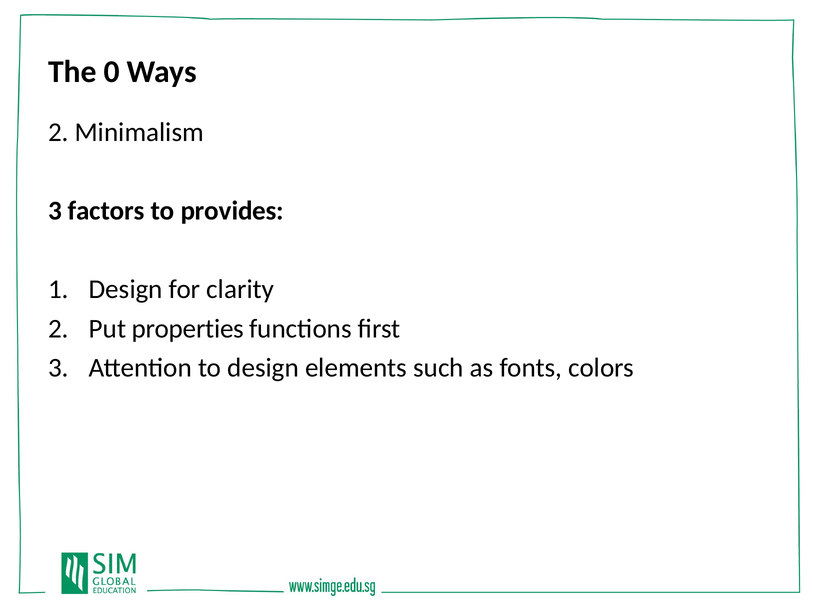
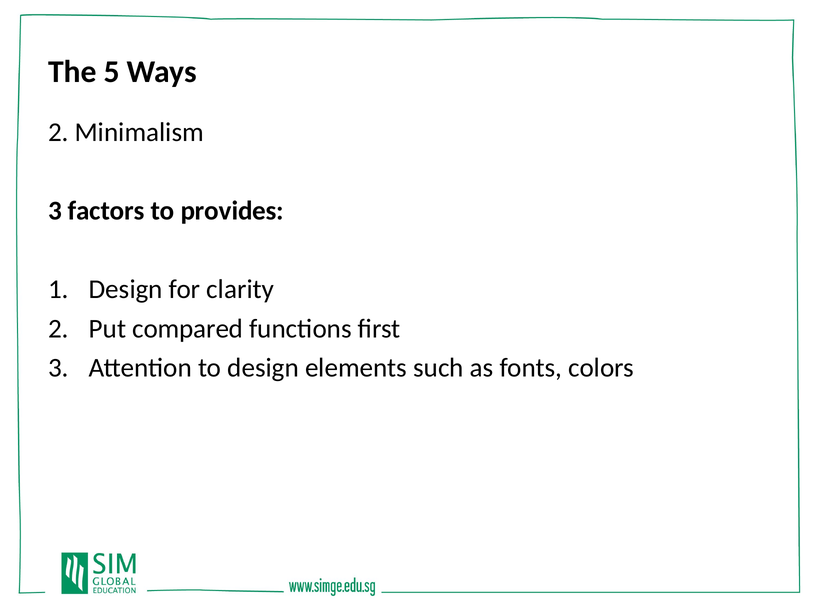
0: 0 -> 5 (112, 72)
properties: properties -> compared (188, 329)
